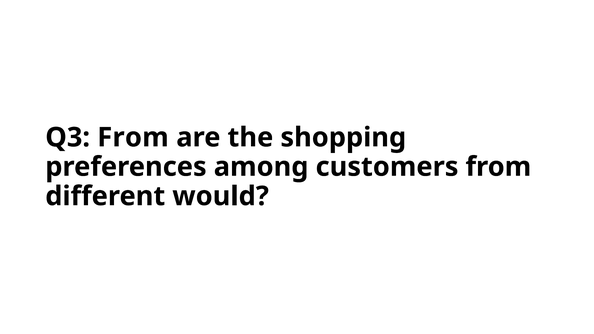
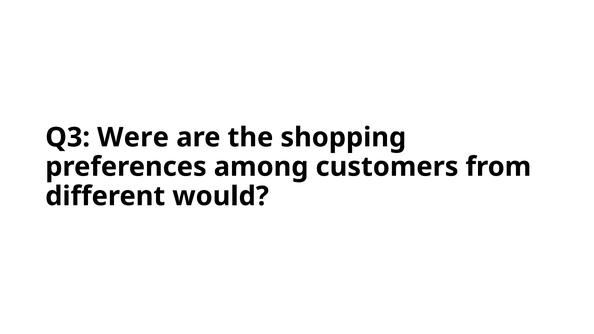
Q3 From: From -> Were (133, 137)
